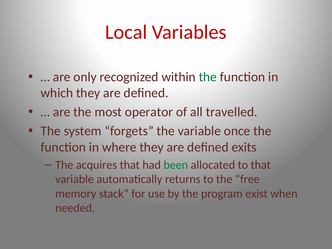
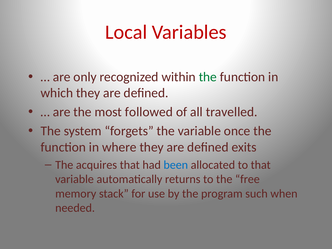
operator: operator -> followed (149, 112)
been colour: green -> blue (176, 165)
exist: exist -> such (256, 194)
